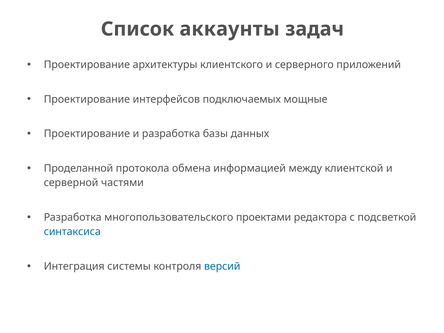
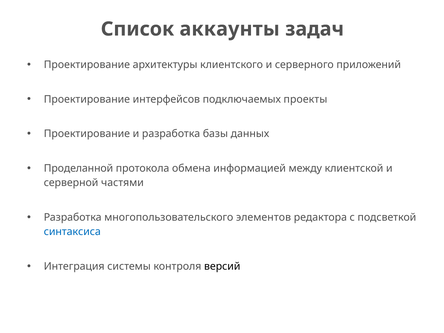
мощные: мощные -> проекты (305, 99)
проектами: проектами -> элементов (264, 217)
версий colour: blue -> black (222, 266)
